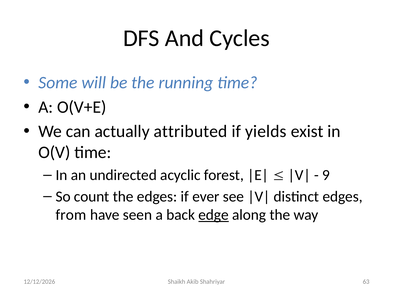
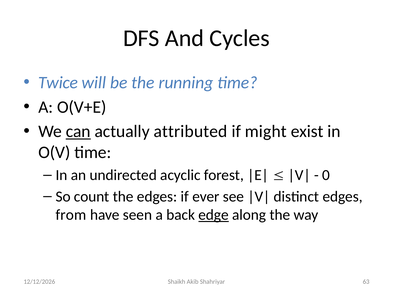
Some: Some -> Twice (58, 82)
can underline: none -> present (78, 131)
yields: yields -> might (266, 131)
9: 9 -> 0 (326, 175)
